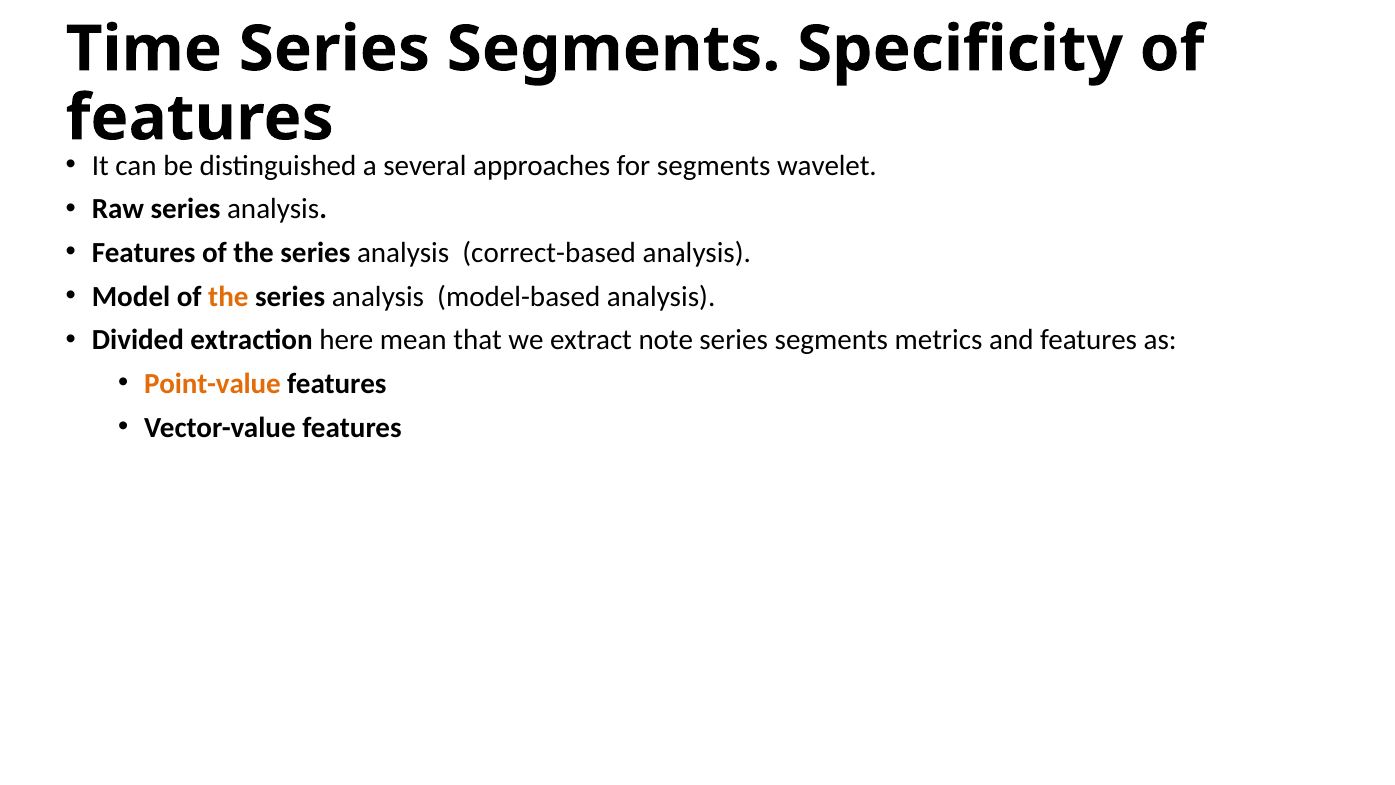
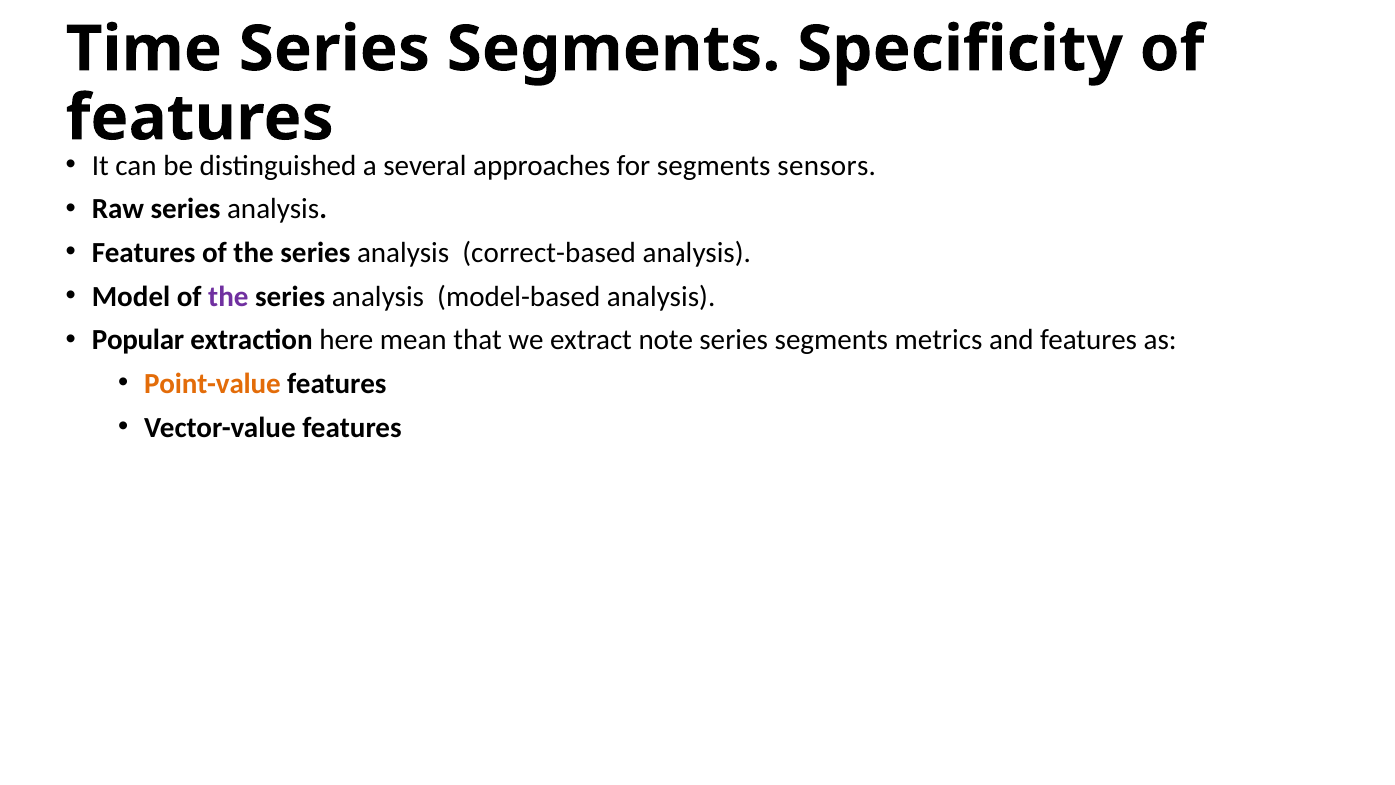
wavelet: wavelet -> sensors (827, 165)
the colour: orange -> purple (228, 296)
Divided: Divided -> Popular (138, 340)
